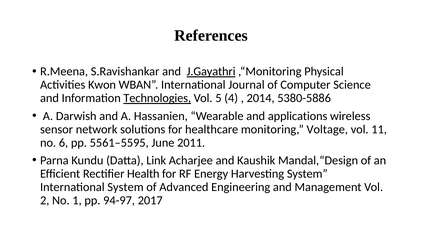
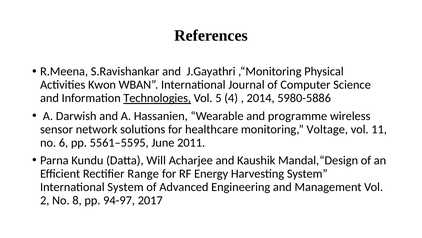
J.Gayathri underline: present -> none (211, 71)
5380-5886: 5380-5886 -> 5980-5886 (304, 98)
applications: applications -> programme (298, 116)
Link: Link -> Will (156, 160)
Health: Health -> Range (143, 173)
1: 1 -> 8 (77, 200)
